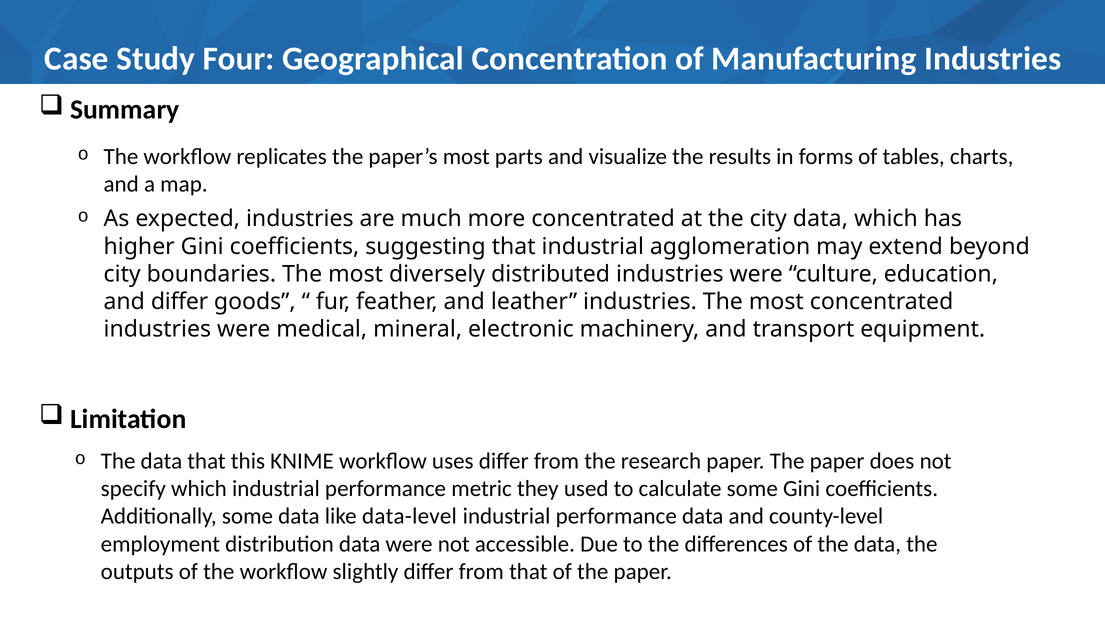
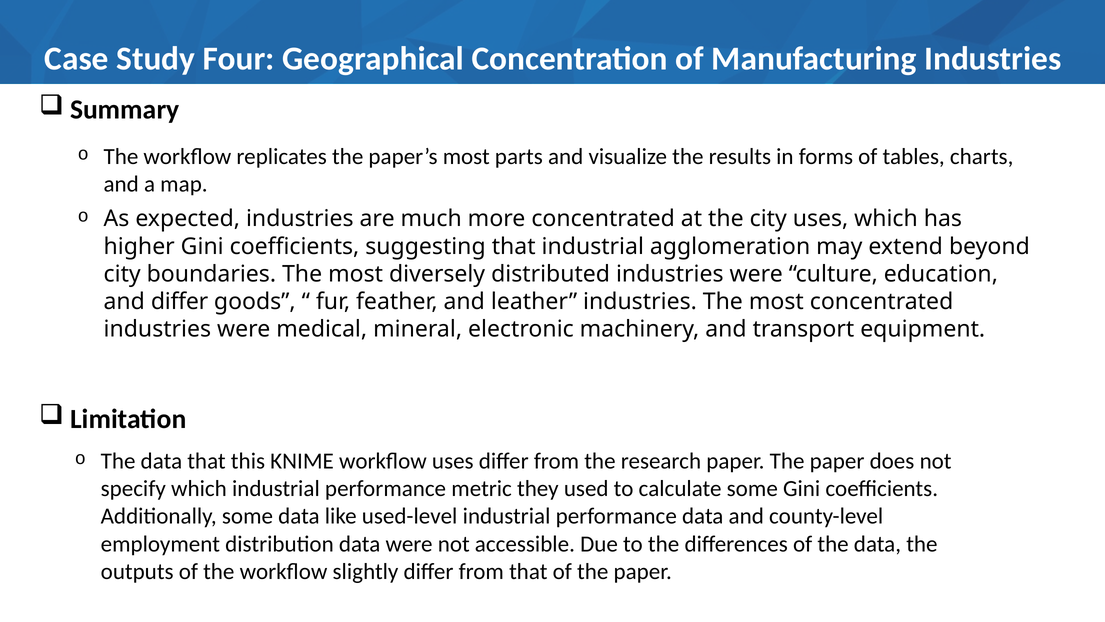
city data: data -> uses (821, 219)
data-level: data-level -> used-level (410, 516)
